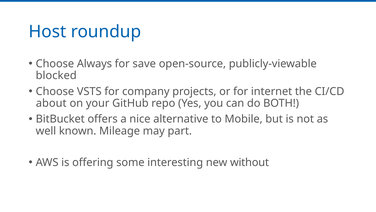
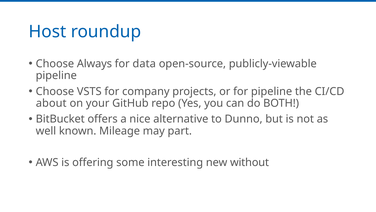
save: save -> data (144, 64)
blocked: blocked -> pipeline (56, 75)
for internet: internet -> pipeline (272, 91)
Mobile: Mobile -> Dunno (244, 119)
